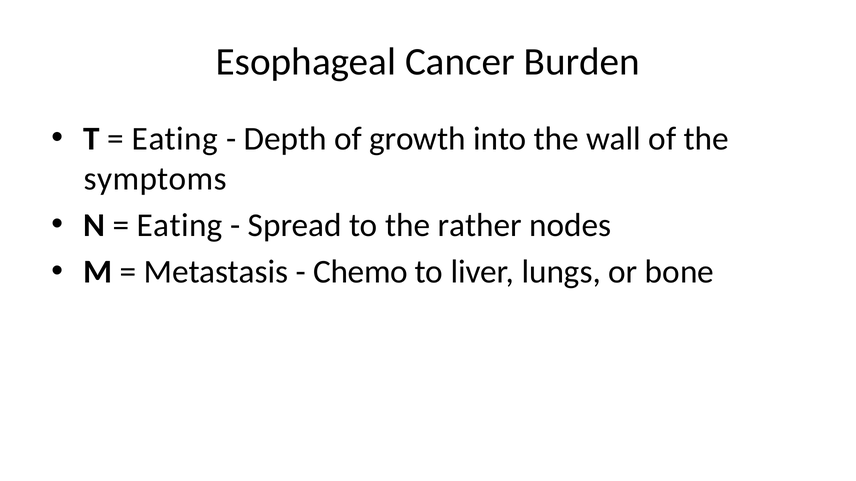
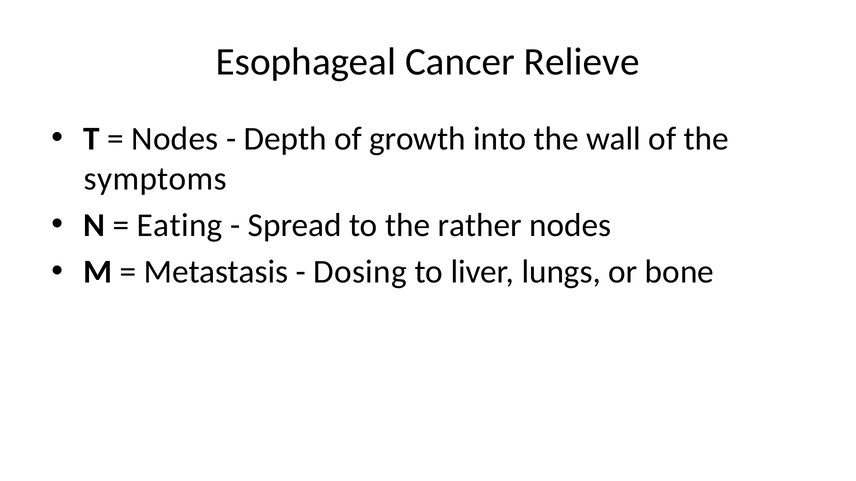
Burden: Burden -> Relieve (582, 62)
Eating: Eating -> Nodes (175, 139)
Chemo: Chemo -> Dosing (360, 272)
